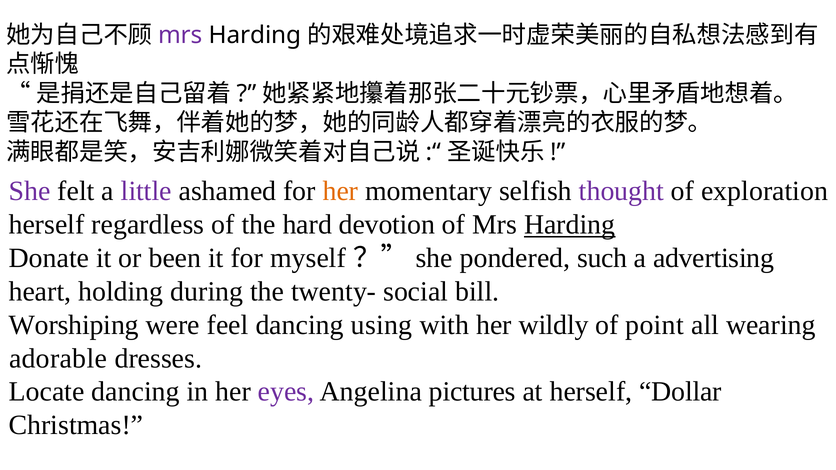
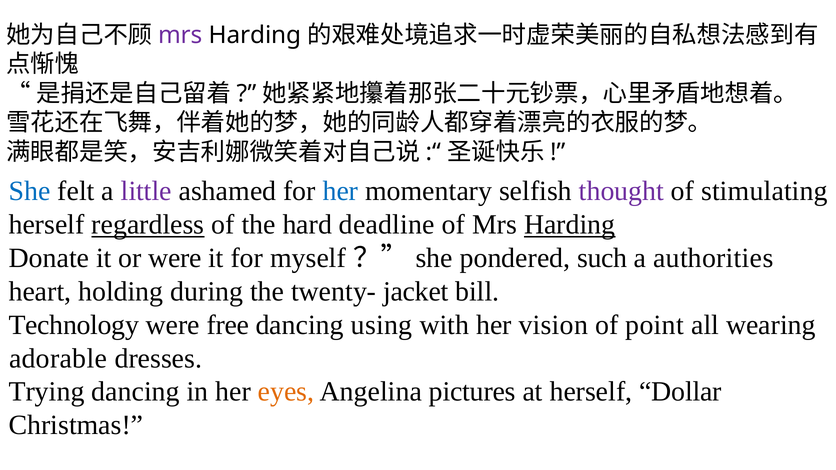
She colour: purple -> blue (30, 191)
her colour: orange -> blue (340, 191)
exploration: exploration -> stimulating (765, 191)
regardless underline: none -> present (148, 225)
devotion: devotion -> deadline (387, 225)
or been: been -> were (175, 258)
advertising: advertising -> authorities (713, 258)
social: social -> jacket (416, 292)
Worshiping: Worshiping -> Technology (74, 325)
feel: feel -> free (228, 325)
wildly: wildly -> vision (553, 325)
Locate: Locate -> Trying (47, 392)
eyes colour: purple -> orange (286, 392)
